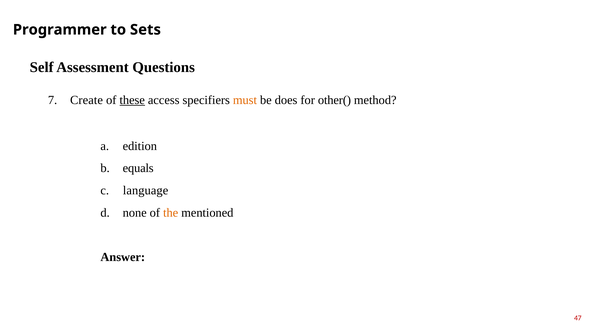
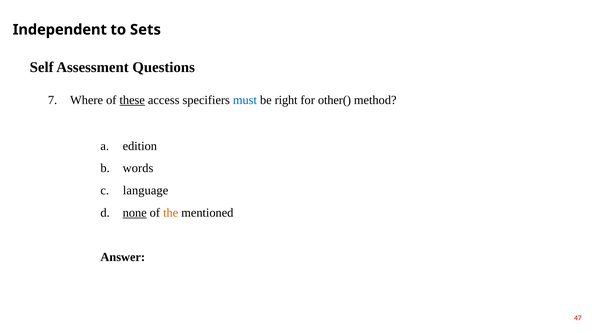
Programmer: Programmer -> Independent (60, 30)
Create: Create -> Where (87, 100)
must colour: orange -> blue (245, 100)
does: does -> right (286, 100)
equals: equals -> words (138, 168)
none underline: none -> present (135, 213)
